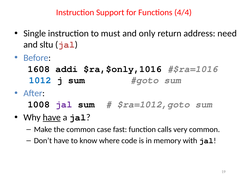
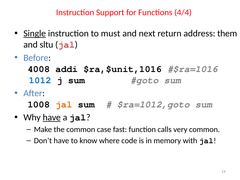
Single underline: none -> present (35, 33)
only: only -> next (147, 33)
need: need -> them (227, 33)
1608: 1608 -> 4008 (39, 69)
$ra,$only,1016: $ra,$only,1016 -> $ra,$unit,1016 (123, 69)
jal colour: purple -> orange (64, 104)
